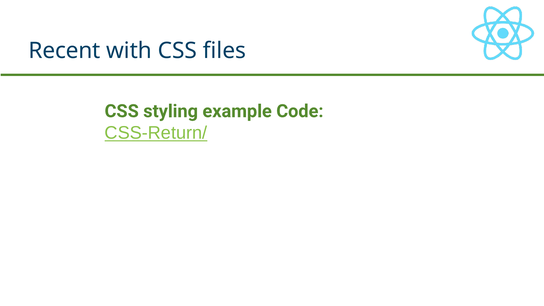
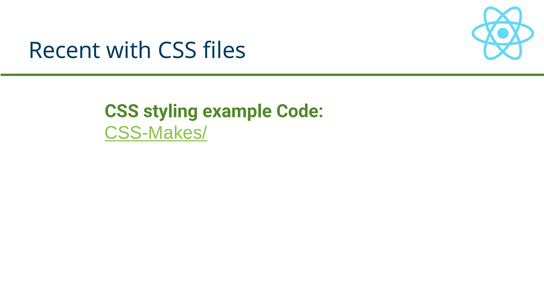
CSS-Return/: CSS-Return/ -> CSS-Makes/ (156, 133)
